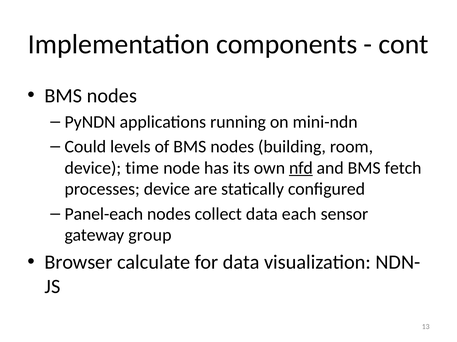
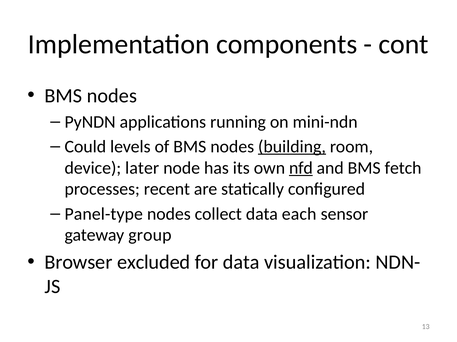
building underline: none -> present (292, 147)
time: time -> later (142, 168)
processes device: device -> recent (167, 190)
Panel-each: Panel-each -> Panel-type (104, 214)
calculate: calculate -> excluded (154, 263)
